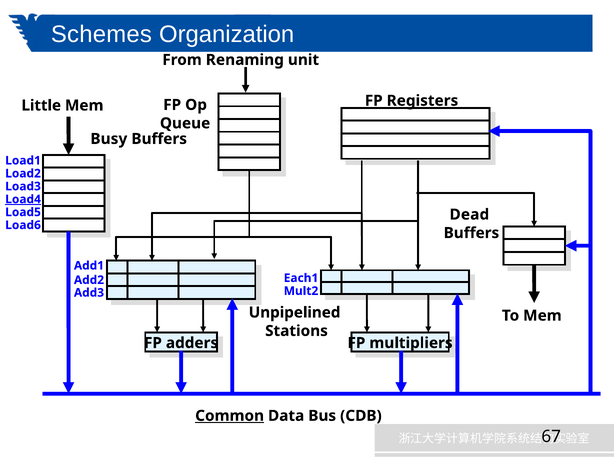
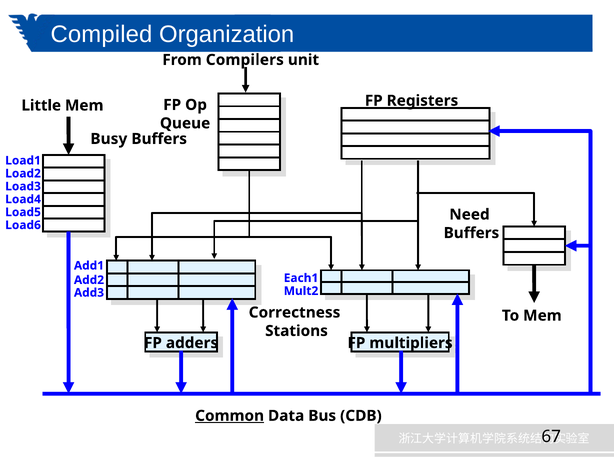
Schemes: Schemes -> Compiled (101, 34)
Renaming: Renaming -> Compilers (245, 60)
Load4 underline: present -> none (23, 199)
Dead: Dead -> Need (469, 214)
Unpipelined: Unpipelined -> Correctness (295, 312)
